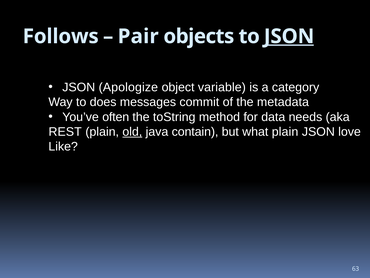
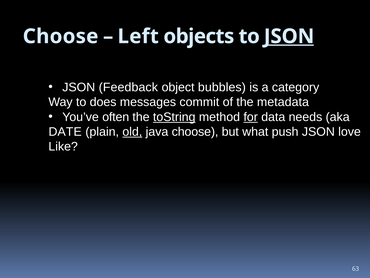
Follows: Follows -> Choose (61, 36)
Pair: Pair -> Left (138, 36)
Apologize: Apologize -> Feedback (128, 87)
variable: variable -> bubbles (222, 87)
toString underline: none -> present (174, 117)
for underline: none -> present (251, 117)
REST: REST -> DATE (65, 132)
java contain: contain -> choose (195, 132)
what plain: plain -> push (285, 132)
